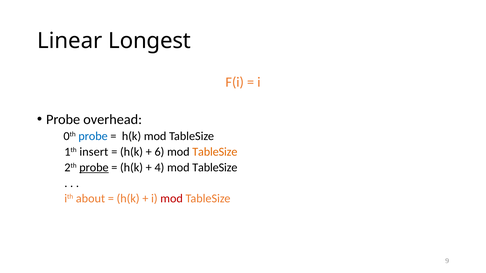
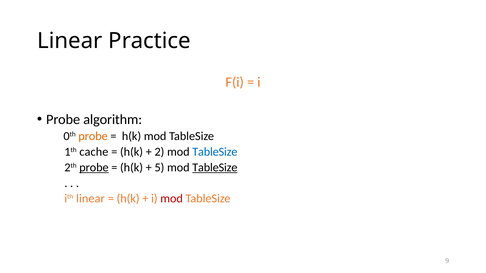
Longest: Longest -> Practice (150, 41)
overhead: overhead -> algorithm (113, 120)
probe colour: blue -> orange (93, 136)
insert: insert -> cache (94, 152)
6: 6 -> 2 (159, 152)
TableSize colour: orange -> blue (215, 152)
4: 4 -> 5 (159, 168)
TableSize underline: none -> present (215, 168)
ith about: about -> linear (90, 199)
